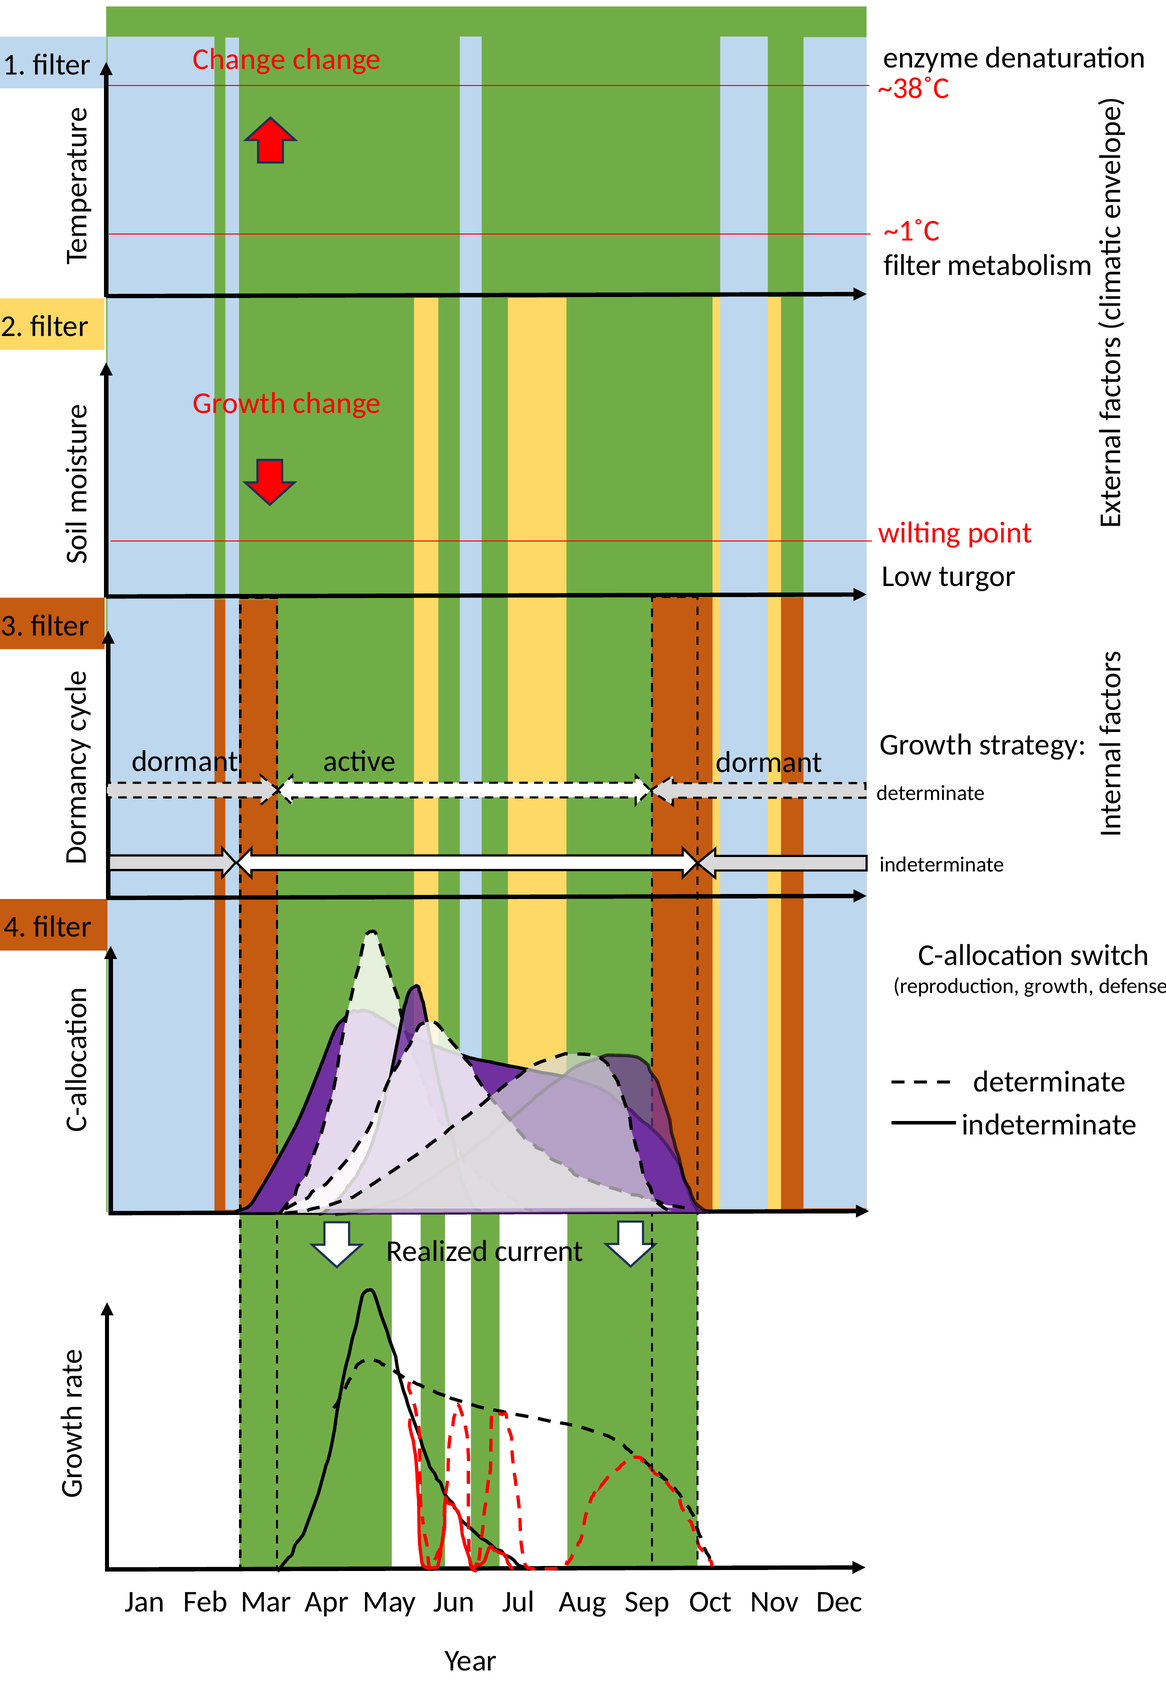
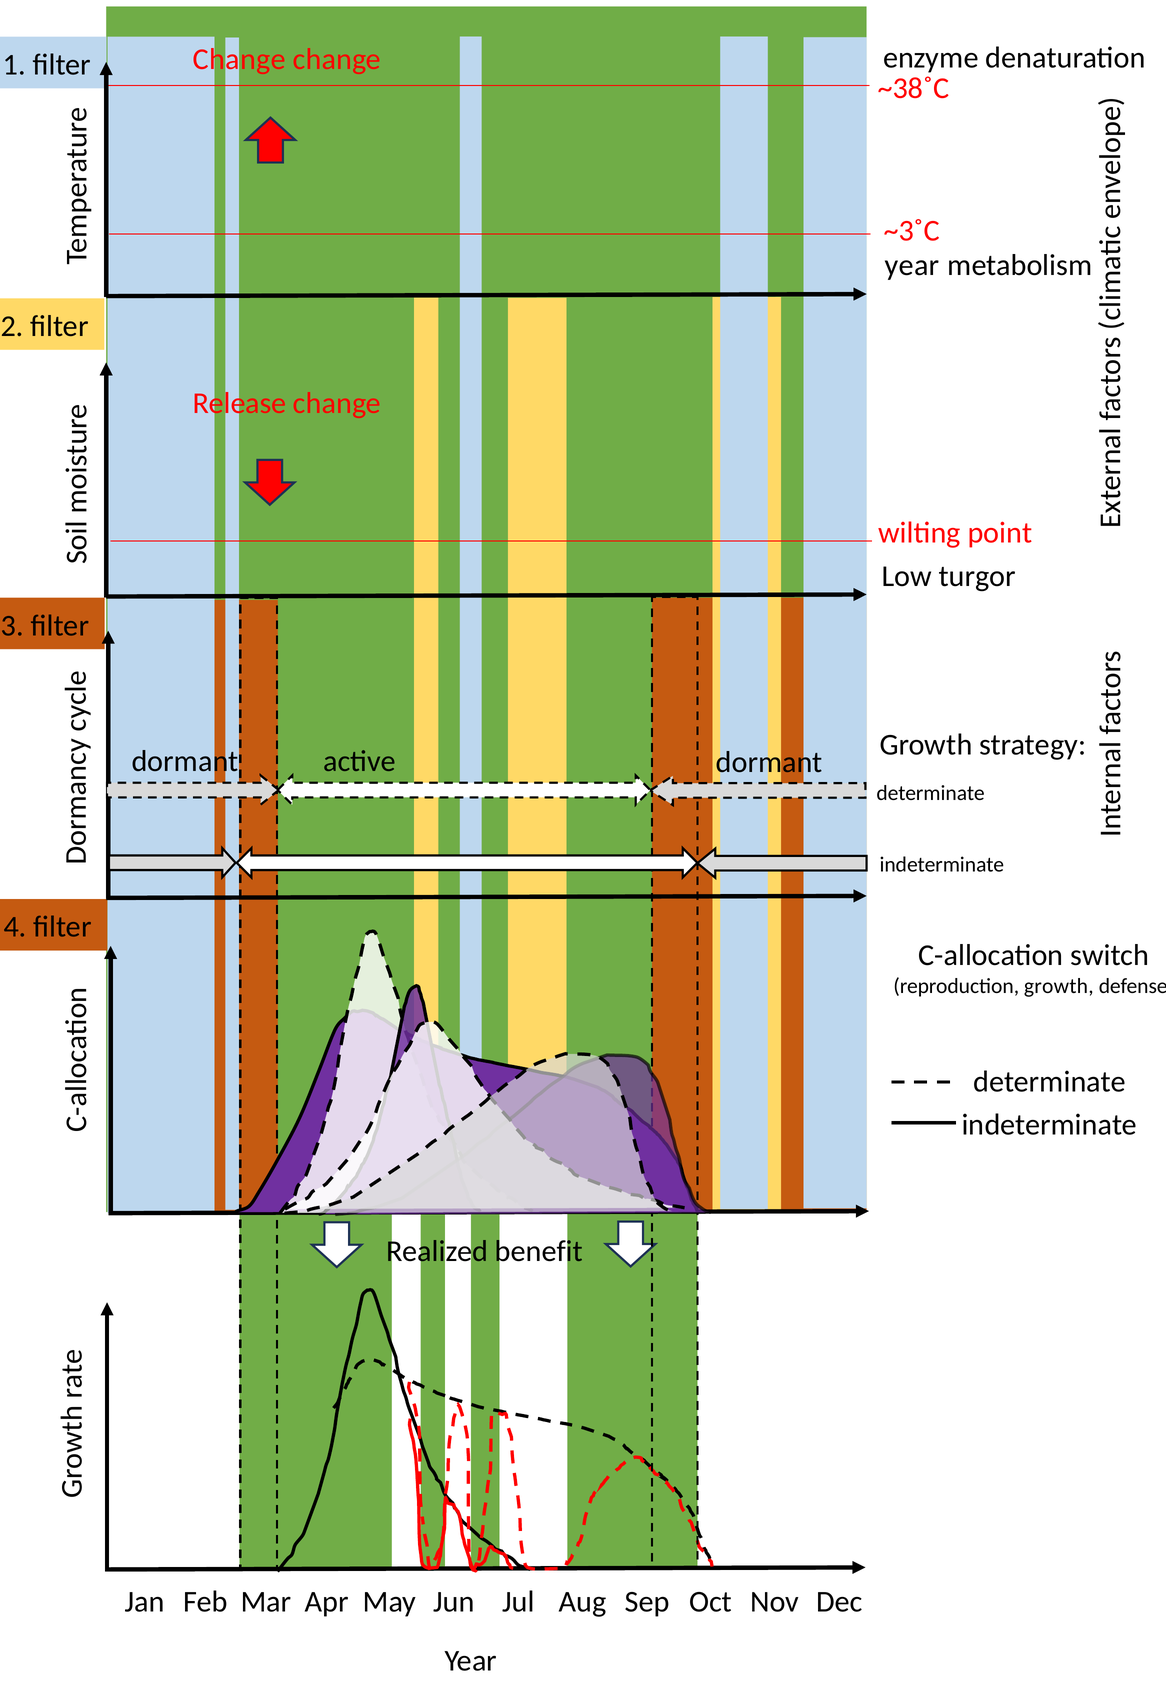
~1˚C: ~1˚C -> ~3˚C (912, 231)
filter: filter -> year (912, 265)
Growth: Growth -> Release (240, 403)
current: current -> benefit (539, 1252)
